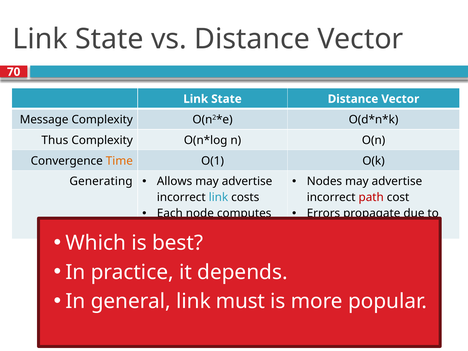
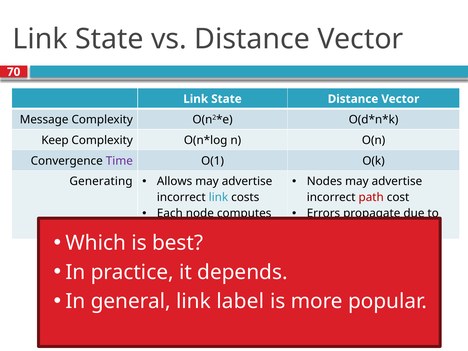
Thus: Thus -> Keep (55, 140)
Time colour: orange -> purple (119, 161)
must: must -> label (240, 301)
